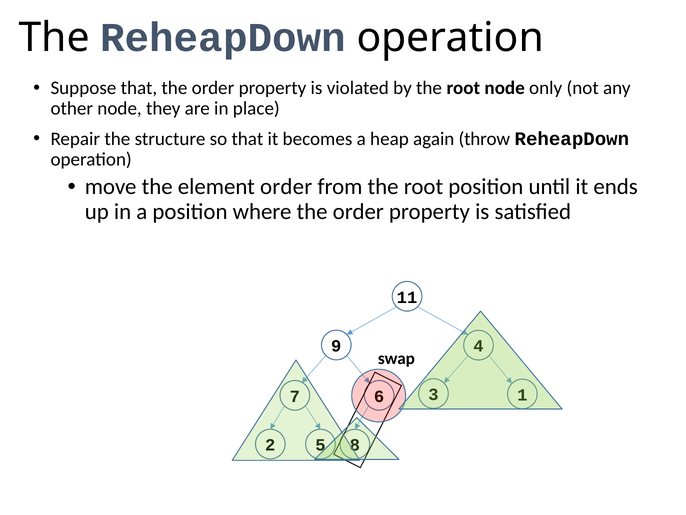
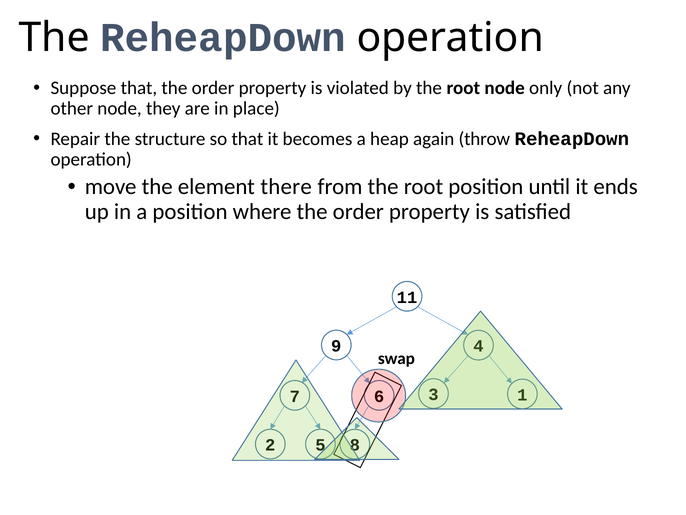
element order: order -> there (286, 187)
